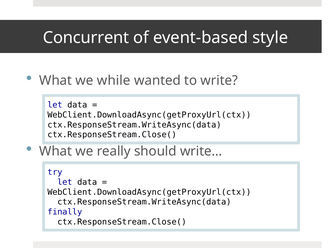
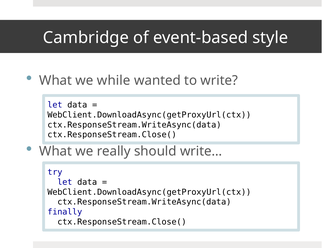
Concurrent: Concurrent -> Cambridge (86, 38)
